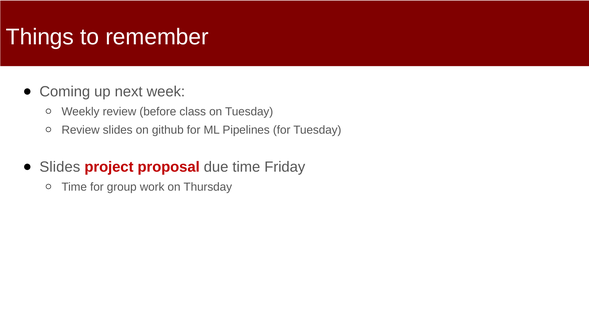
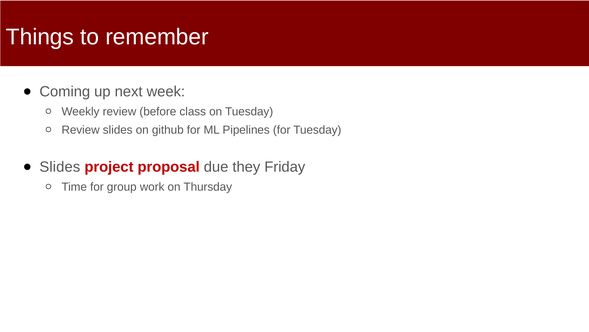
due time: time -> they (246, 167)
